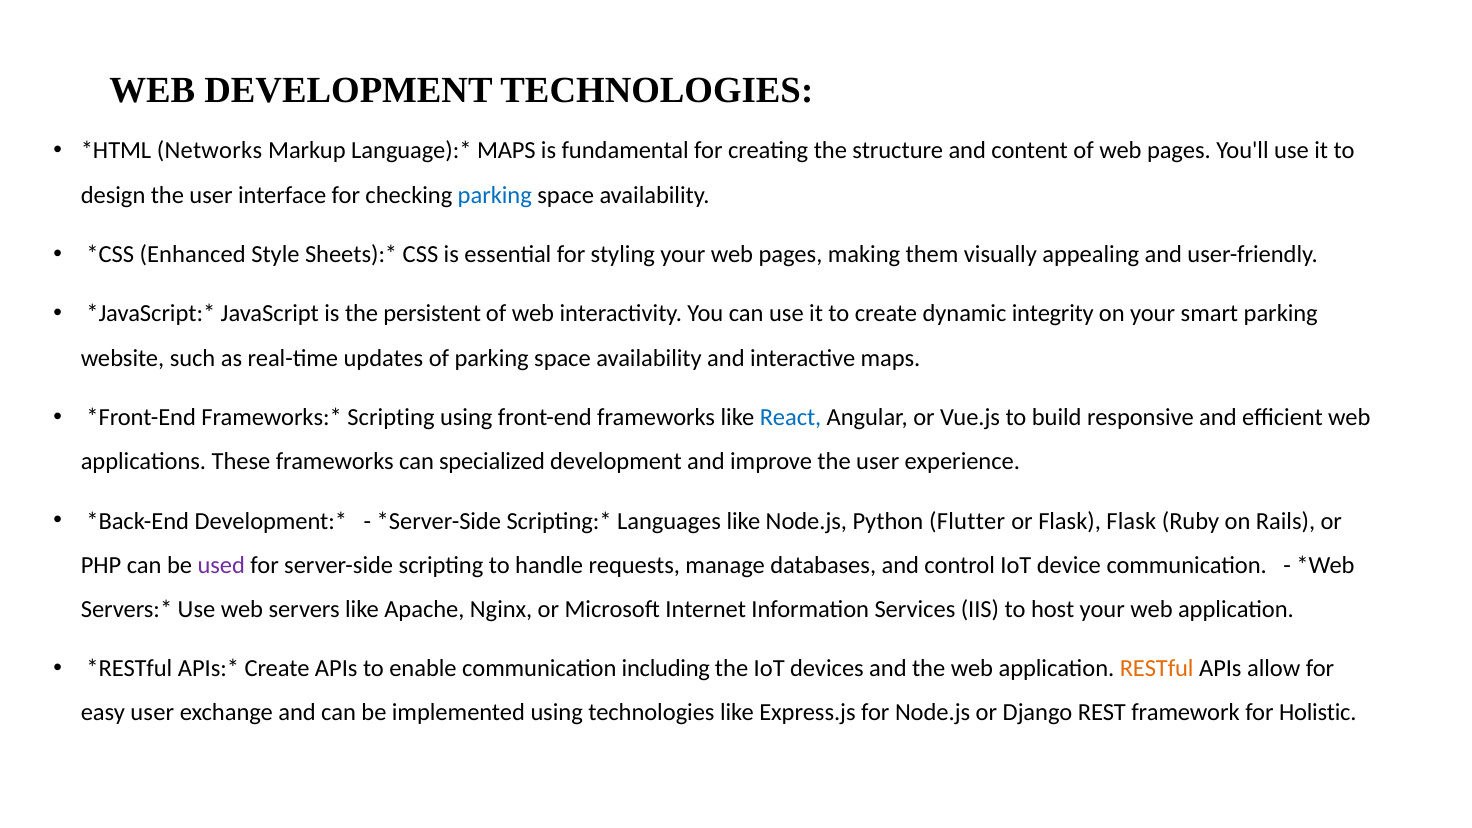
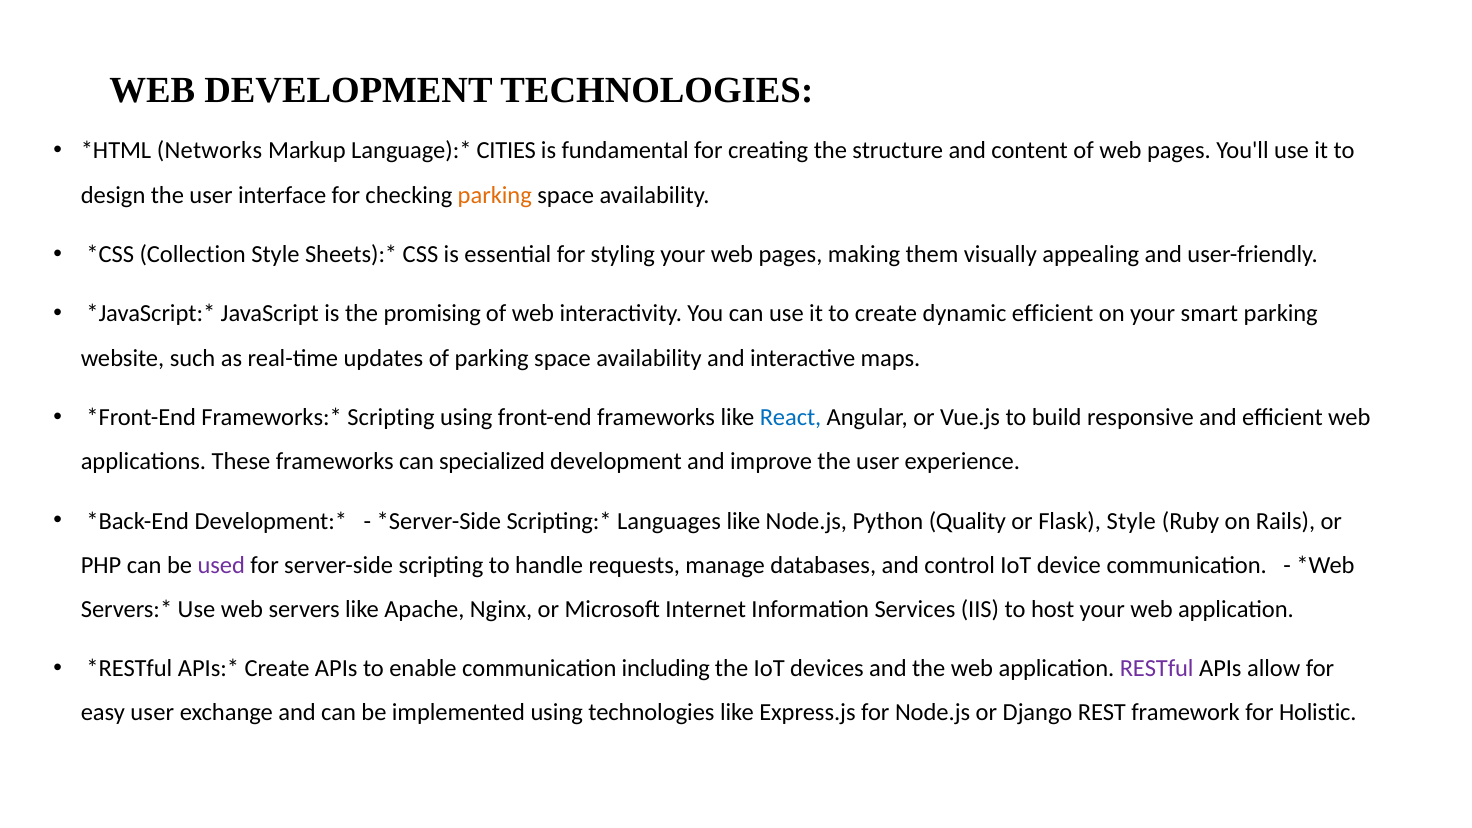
MAPS: MAPS -> CITIES (506, 151)
parking colour: blue -> orange (495, 195)
Enhanced: Enhanced -> Collection (193, 254)
persistent: persistent -> promising (432, 314)
dynamic integrity: integrity -> efficient (1053, 314)
Flutter: Flutter -> Quality (967, 521)
Flask Flask: Flask -> Style (1131, 521)
RESTful colour: orange -> purple (1157, 669)
